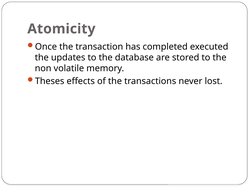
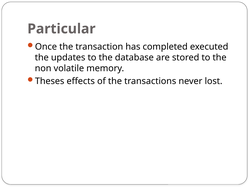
Atomicity: Atomicity -> Particular (61, 29)
